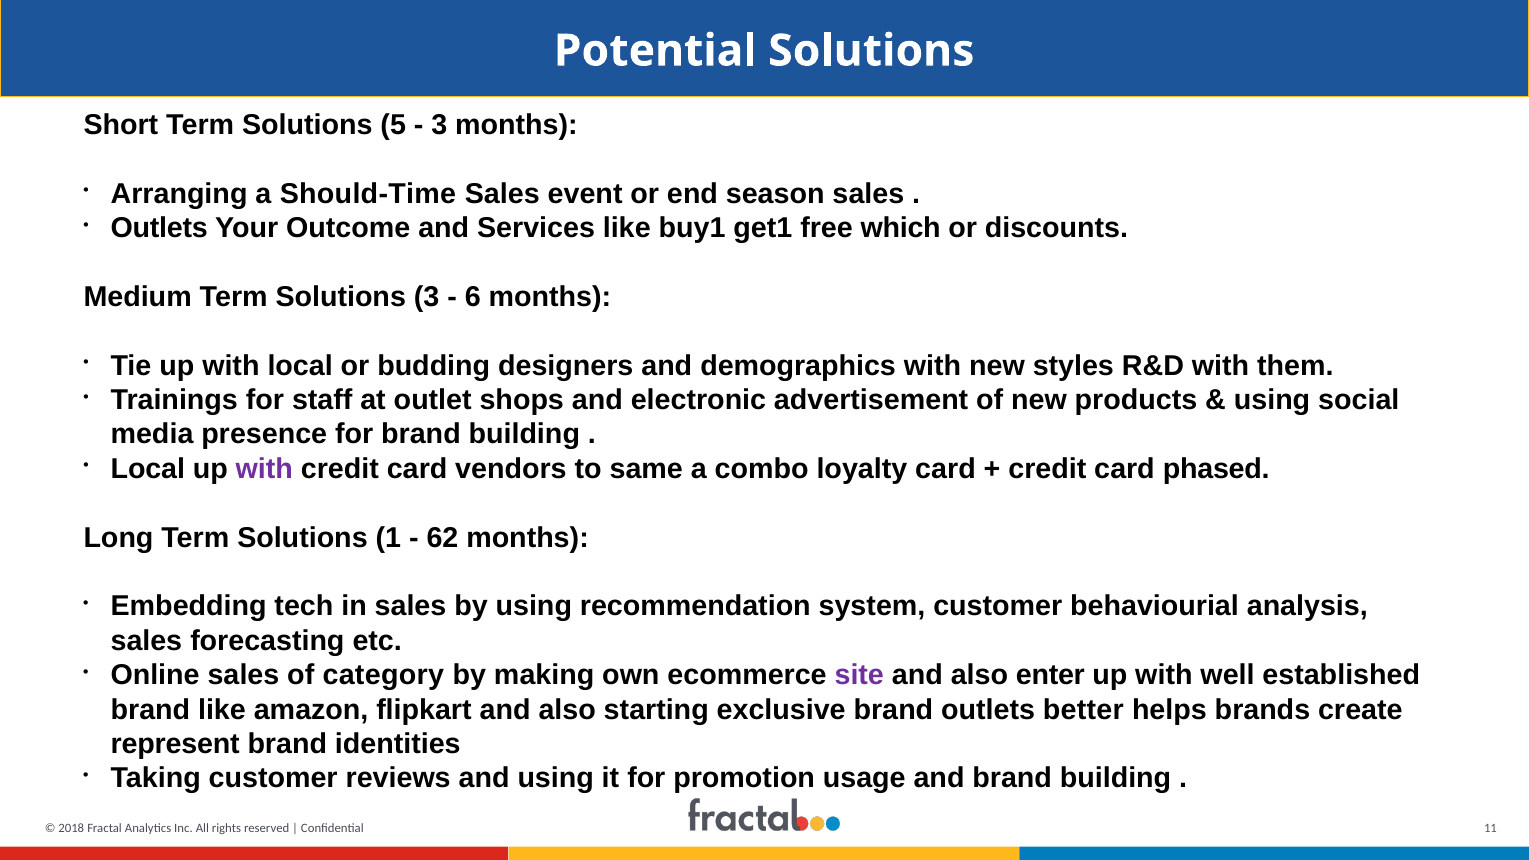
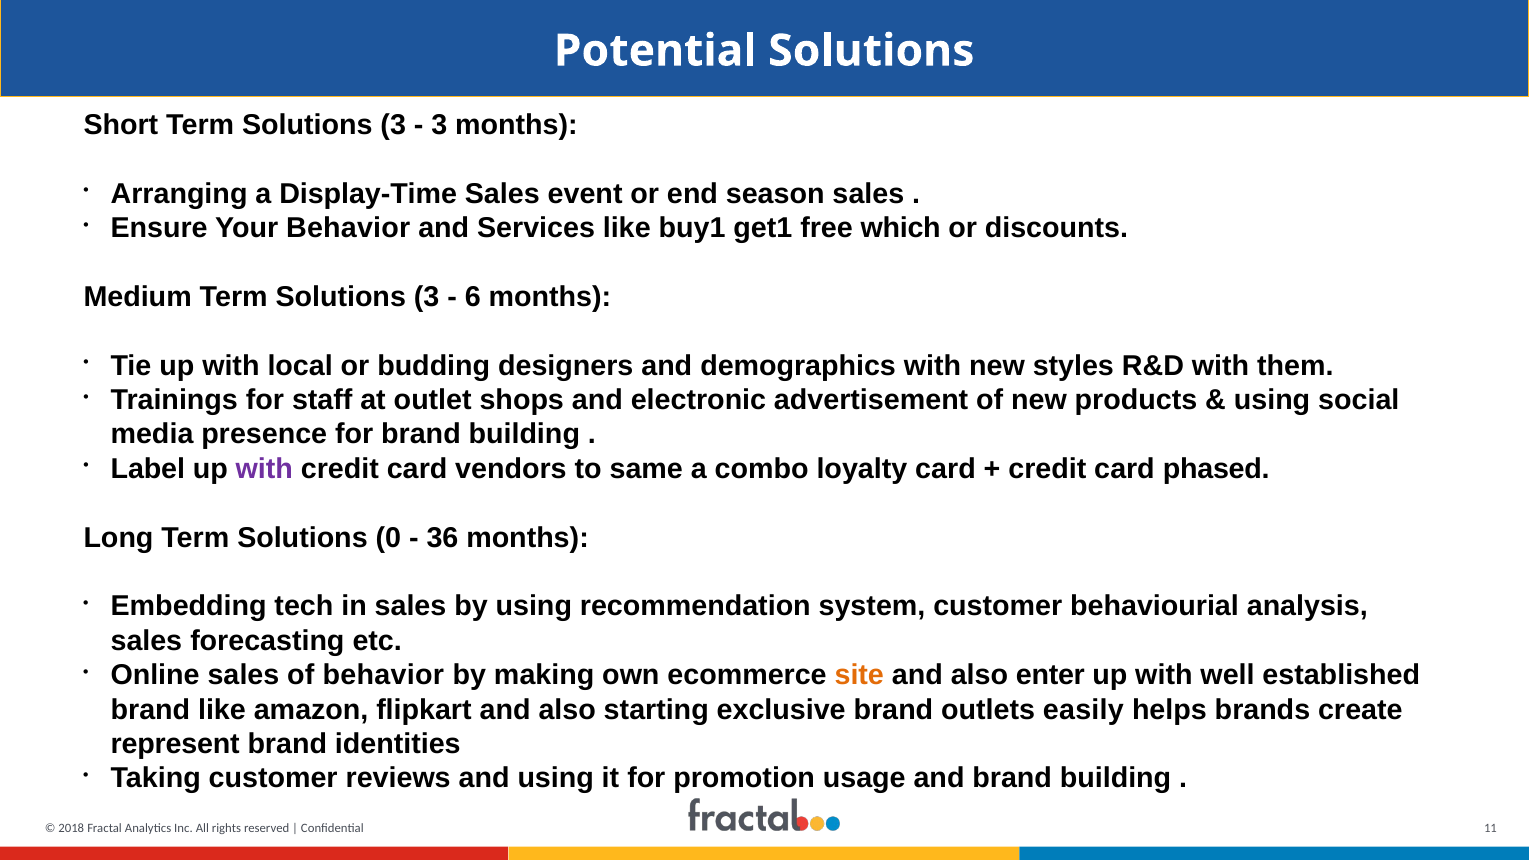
Short Term Solutions 5: 5 -> 3 (393, 125)
Should-Time: Should-Time -> Display-Time (368, 194)
Outlets: Outlets -> Ensure (159, 228)
Your Outcome: Outcome -> Behavior (348, 228)
Local: Local -> Label (148, 469)
1: 1 -> 0 (388, 538)
62: 62 -> 36 (442, 538)
of category: category -> behavior (383, 675)
site colour: purple -> orange (859, 675)
better: better -> easily (1083, 710)
